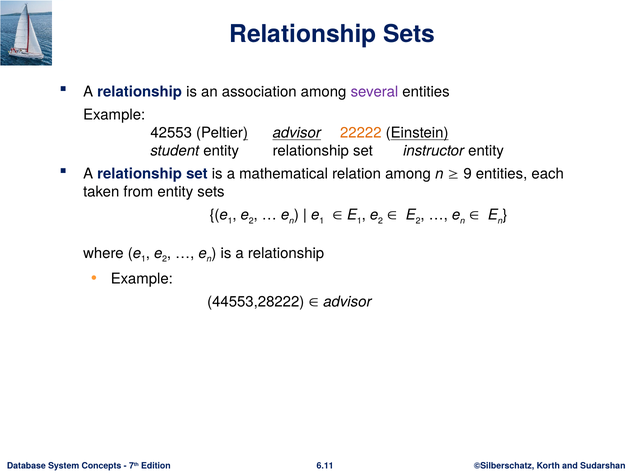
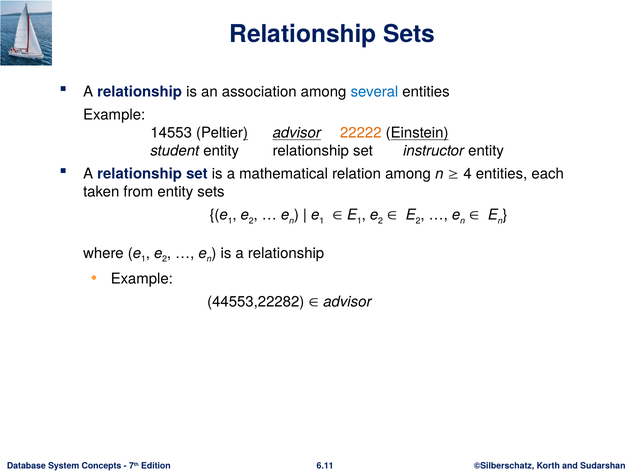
several colour: purple -> blue (374, 92)
42553: 42553 -> 14553 (171, 133)
9: 9 -> 4 (468, 174)
44553,28222: 44553,28222 -> 44553,22282 (256, 302)
